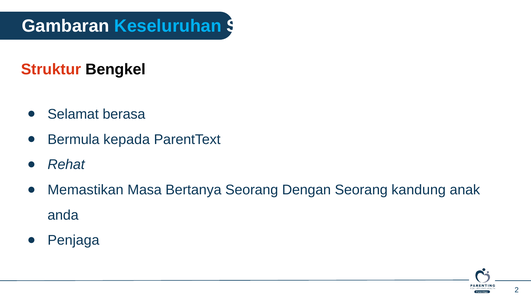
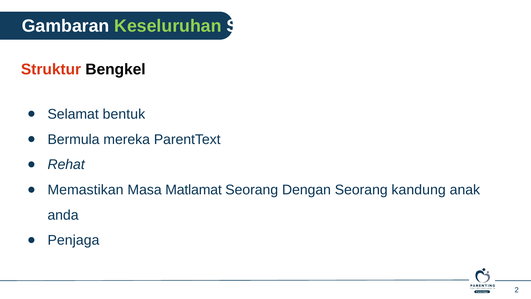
Keseluruhan colour: light blue -> light green (168, 26)
berasa: berasa -> bentuk (124, 114)
kepada: kepada -> mereka (127, 139)
Bertanya: Bertanya -> Matlamat (194, 190)
